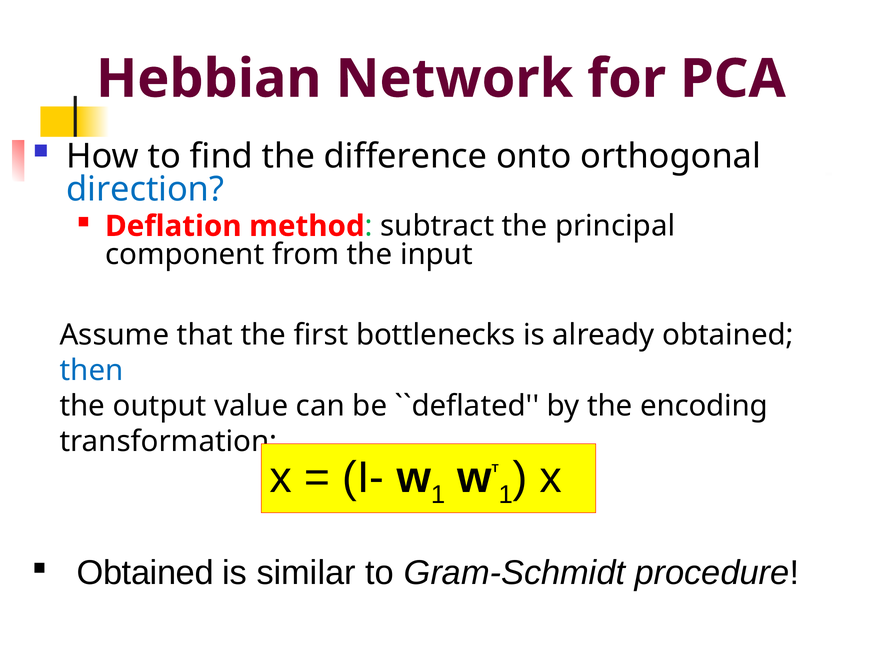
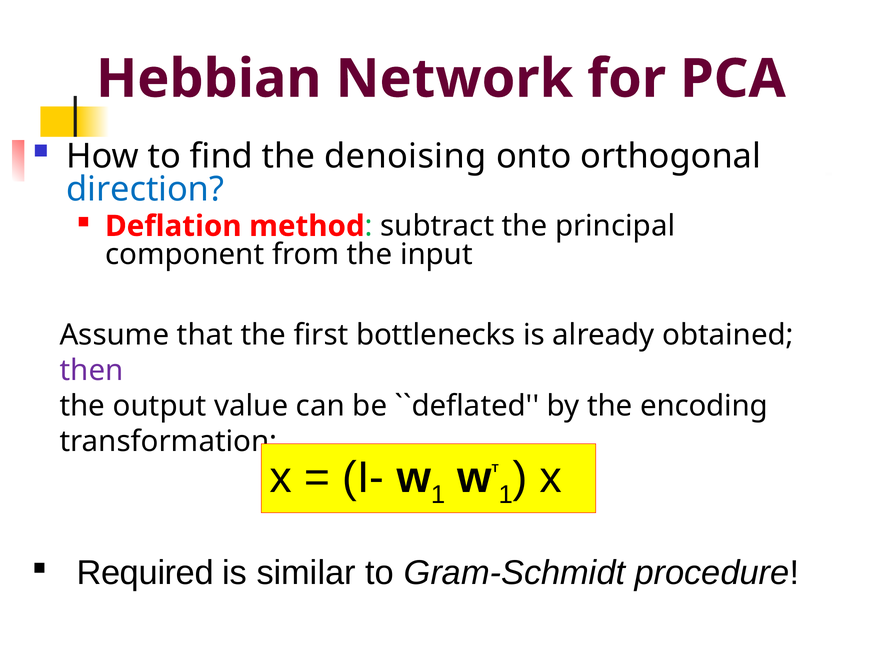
difference: difference -> denoising (405, 156)
then colour: blue -> purple (92, 370)
Obtained: Obtained -> Required (145, 573)
